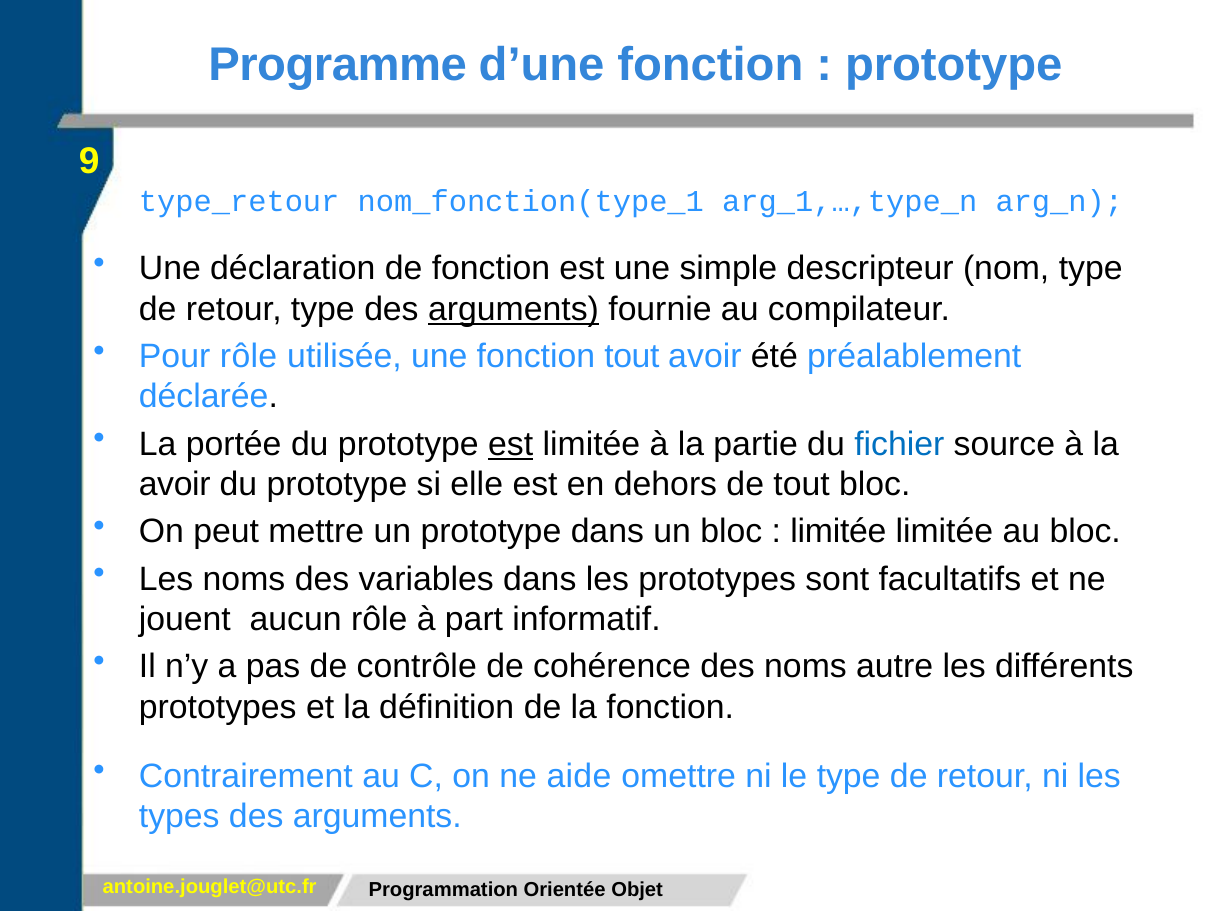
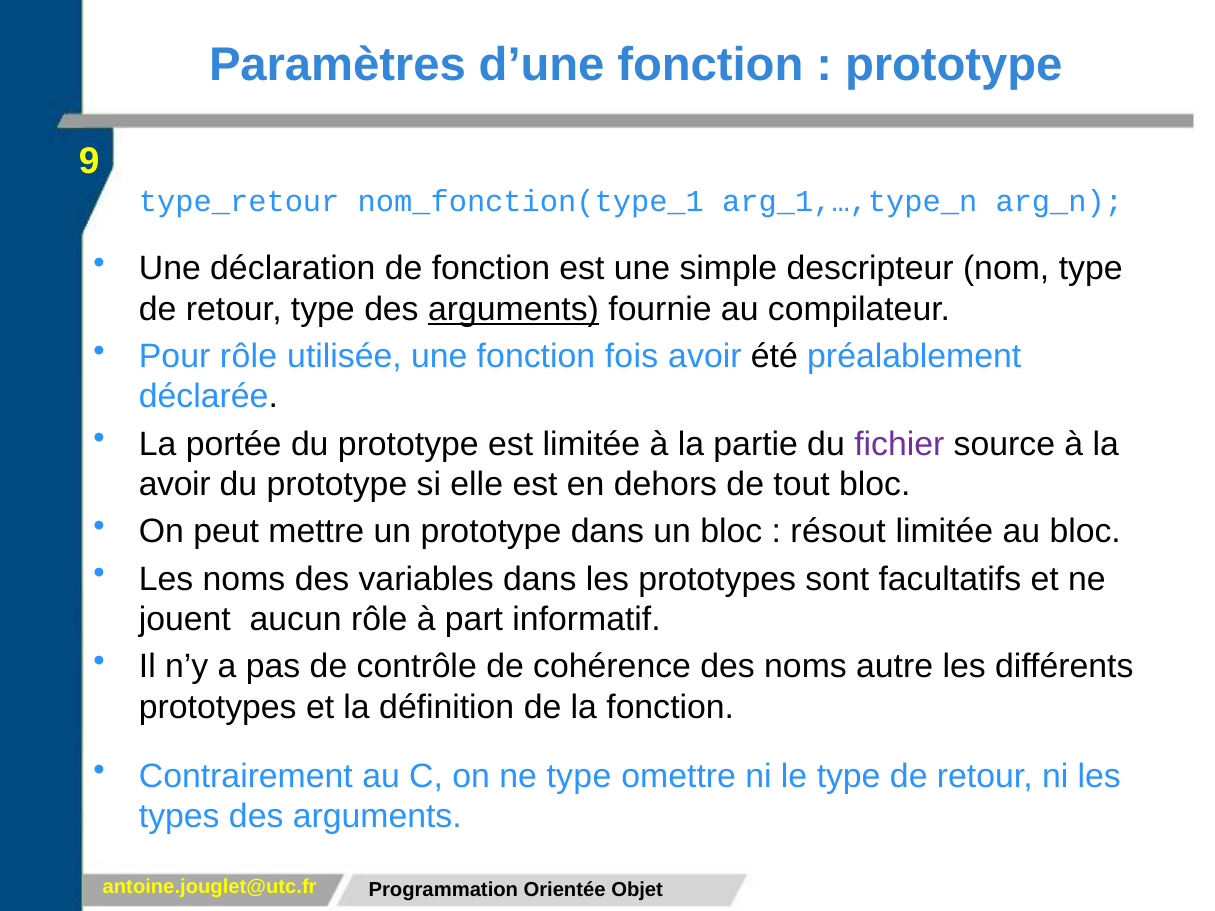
Programme: Programme -> Paramètres (337, 65)
fonction tout: tout -> fois (632, 356)
est underline: present -> none (511, 444)
fichier colour: blue -> purple (899, 444)
limitée: limitée -> résout (838, 532)
ne aide: aide -> type (579, 776)
